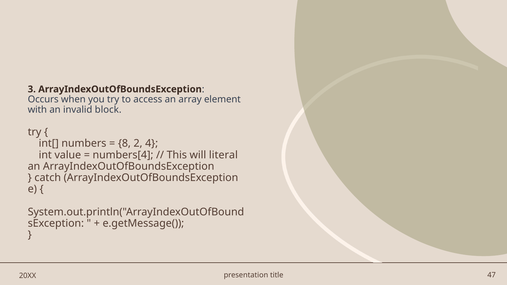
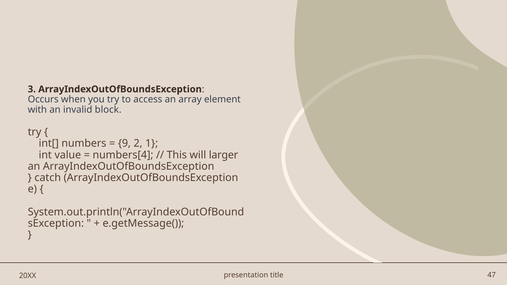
8: 8 -> 9 (124, 144)
4: 4 -> 1 (152, 144)
literal: literal -> larger (224, 155)
